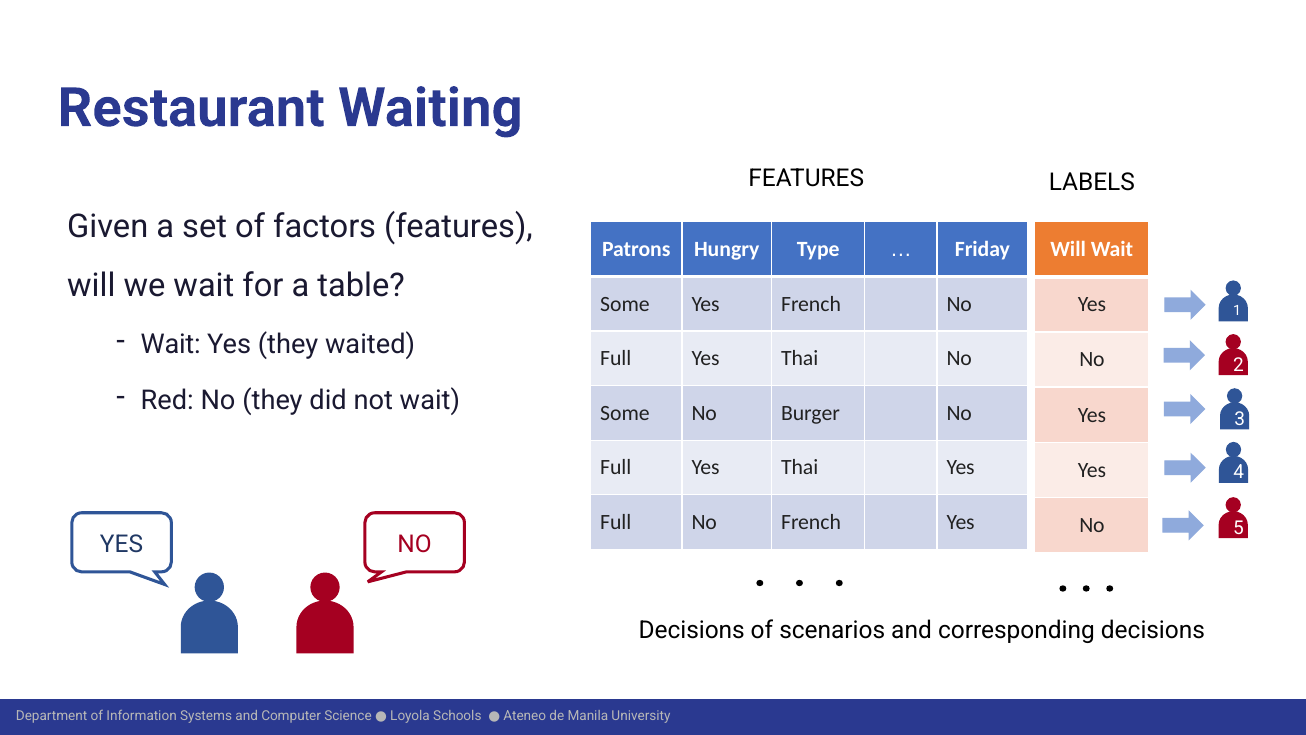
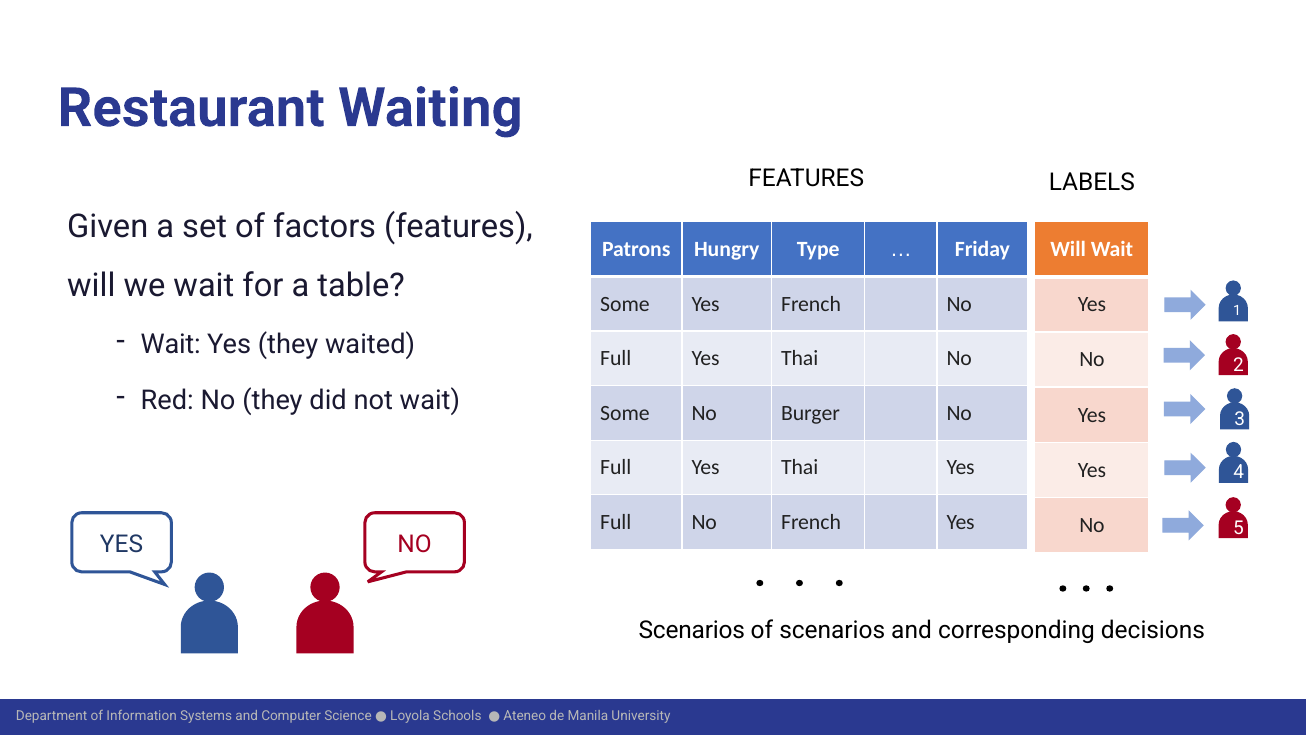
Decisions: Decisions -> Scenarios (692, 631)
